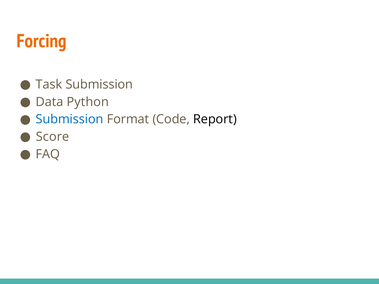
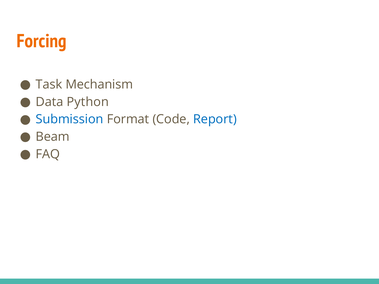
Task Submission: Submission -> Mechanism (99, 85)
Report colour: black -> blue (215, 119)
Score: Score -> Beam (53, 137)
